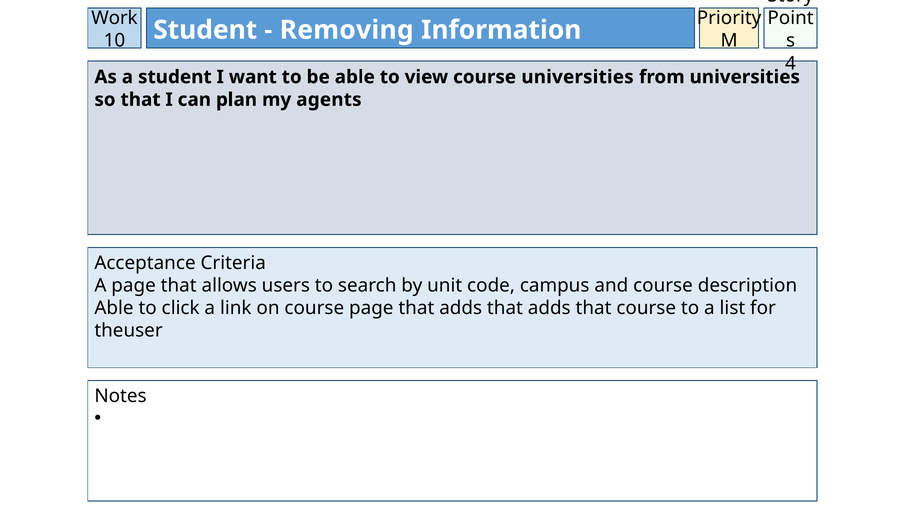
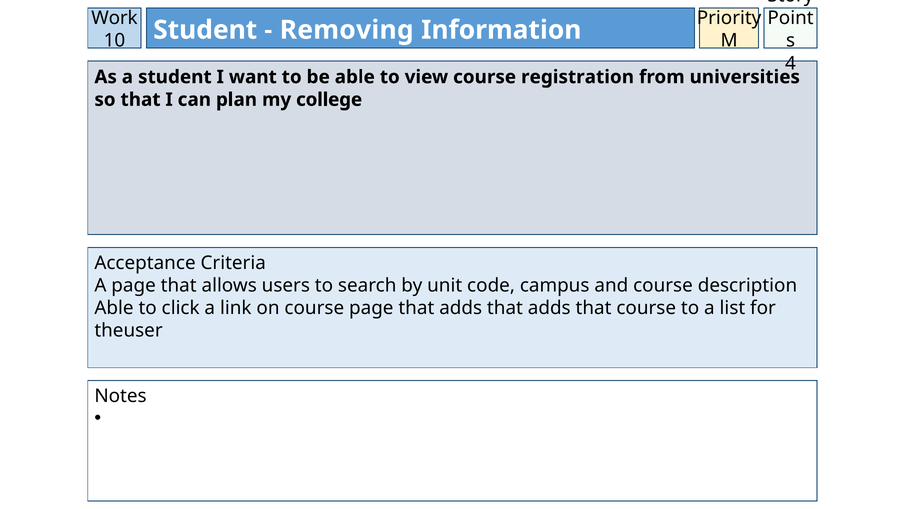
course universities: universities -> registration (578, 77)
agents: agents -> college (329, 100)
